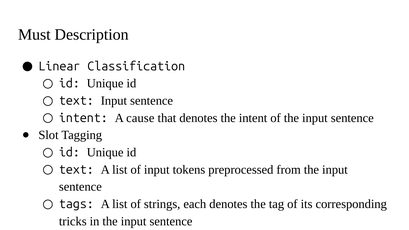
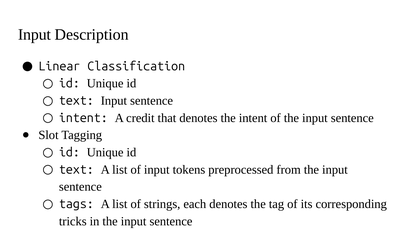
Must: Must -> Input (34, 35)
cause: cause -> credit (140, 118)
